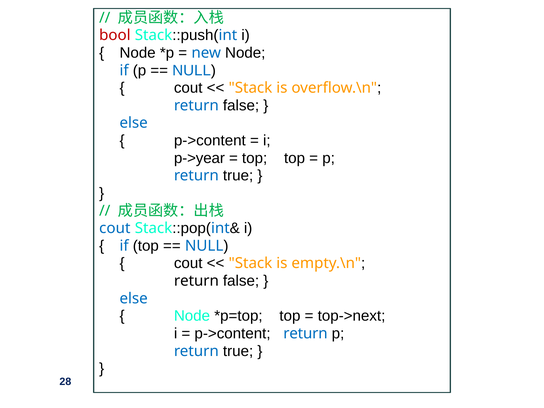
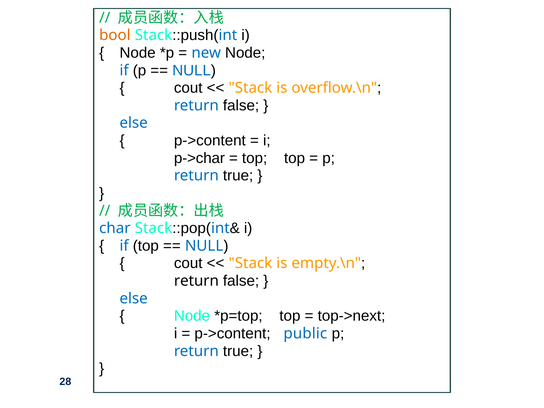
bool colour: red -> orange (115, 35)
p->year: p->year -> p->char (199, 158)
cout: cout -> char (115, 228)
p->content return: return -> public (305, 333)
